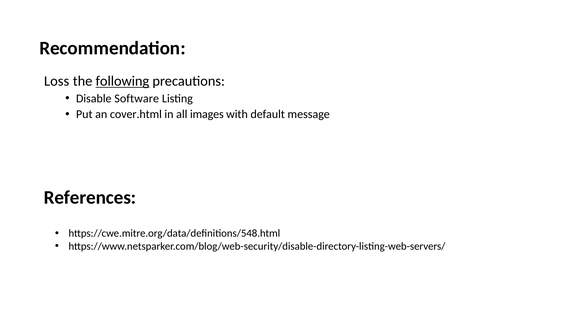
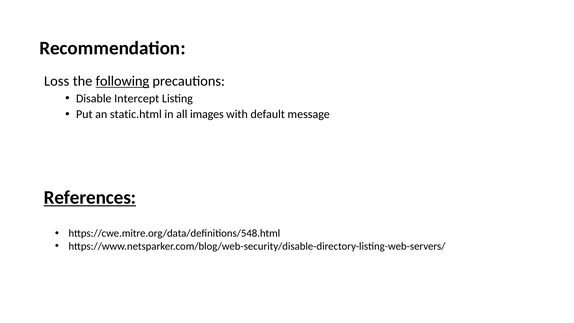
Software: Software -> Intercept (137, 98)
cover.html: cover.html -> static.html (136, 114)
References underline: none -> present (90, 198)
